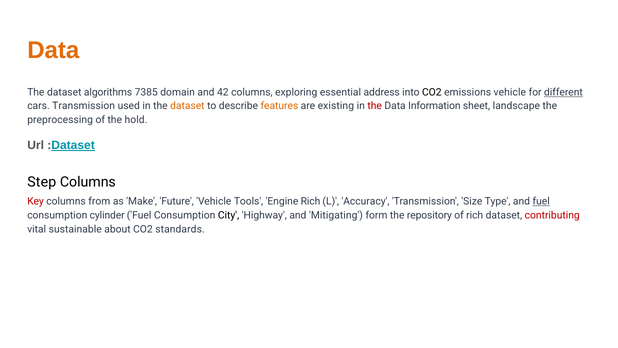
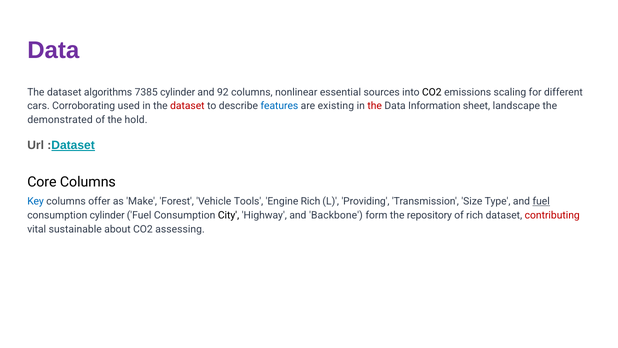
Data colour: orange -> purple (53, 50)
7385 domain: domain -> cylinder (178, 92)
42: 42 -> 92 (223, 92)
exploring: exploring -> nonlinear (296, 92)
address: address -> sources (382, 92)
emissions vehicle: vehicle -> scaling (510, 92)
different underline: present -> none (563, 92)
cars Transmission: Transmission -> Corroborating (84, 106)
dataset colour: orange -> red (187, 106)
features colour: orange -> blue (279, 106)
preprocessing: preprocessing -> demonstrated (60, 120)
Step: Step -> Core (42, 182)
Key colour: red -> blue (36, 201)
from: from -> offer (99, 201)
Future: Future -> Forest (177, 201)
Accuracy: Accuracy -> Providing (365, 201)
Mitigating: Mitigating -> Backbone (336, 215)
standards: standards -> assessing (180, 229)
